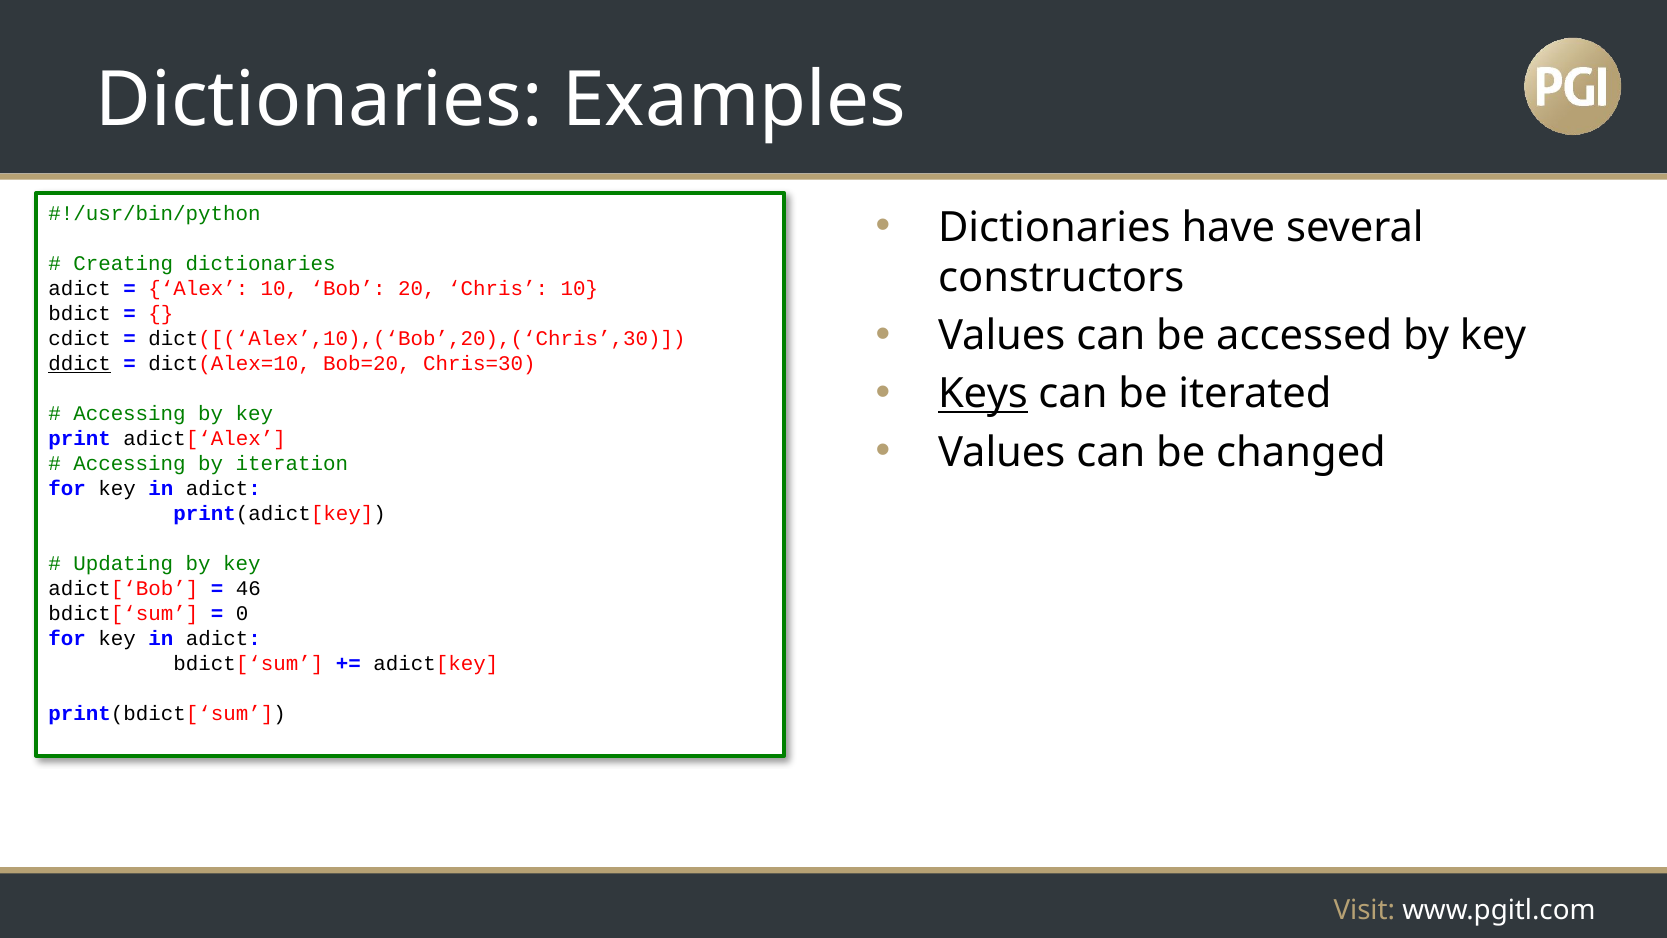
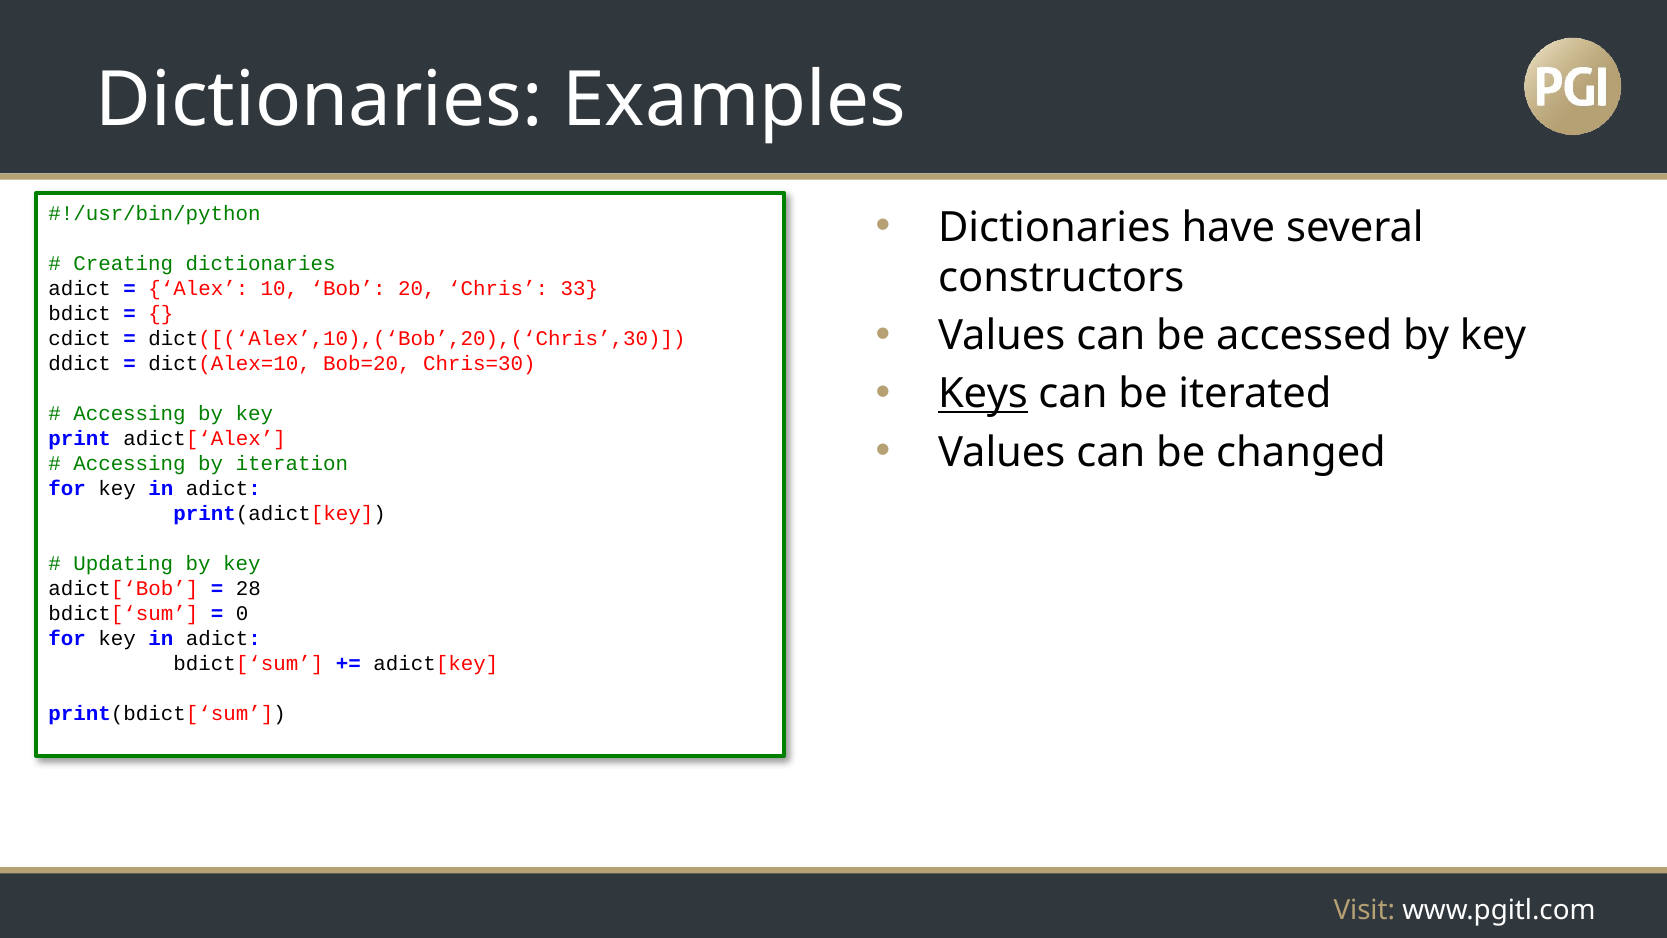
Chris 10: 10 -> 33 (579, 288)
ddict underline: present -> none (80, 363)
46: 46 -> 28 (248, 588)
